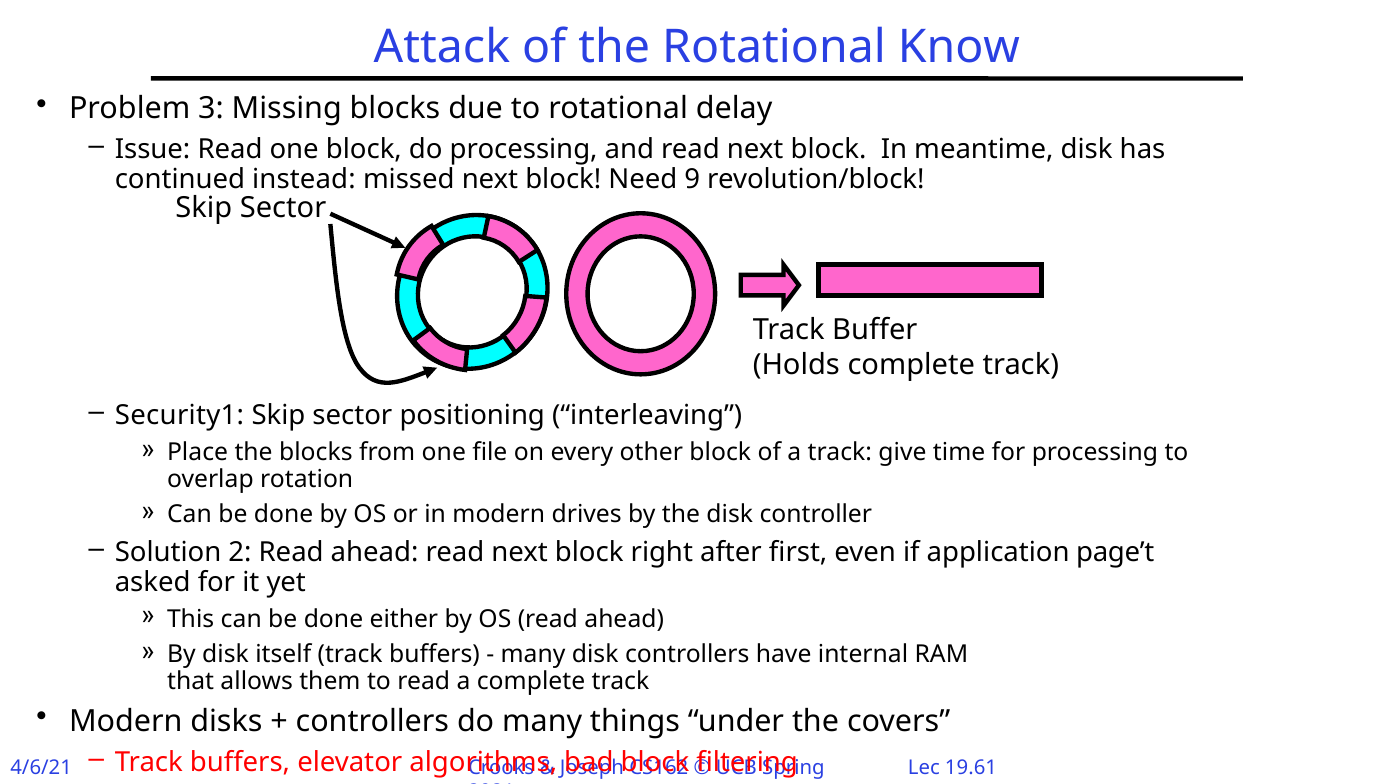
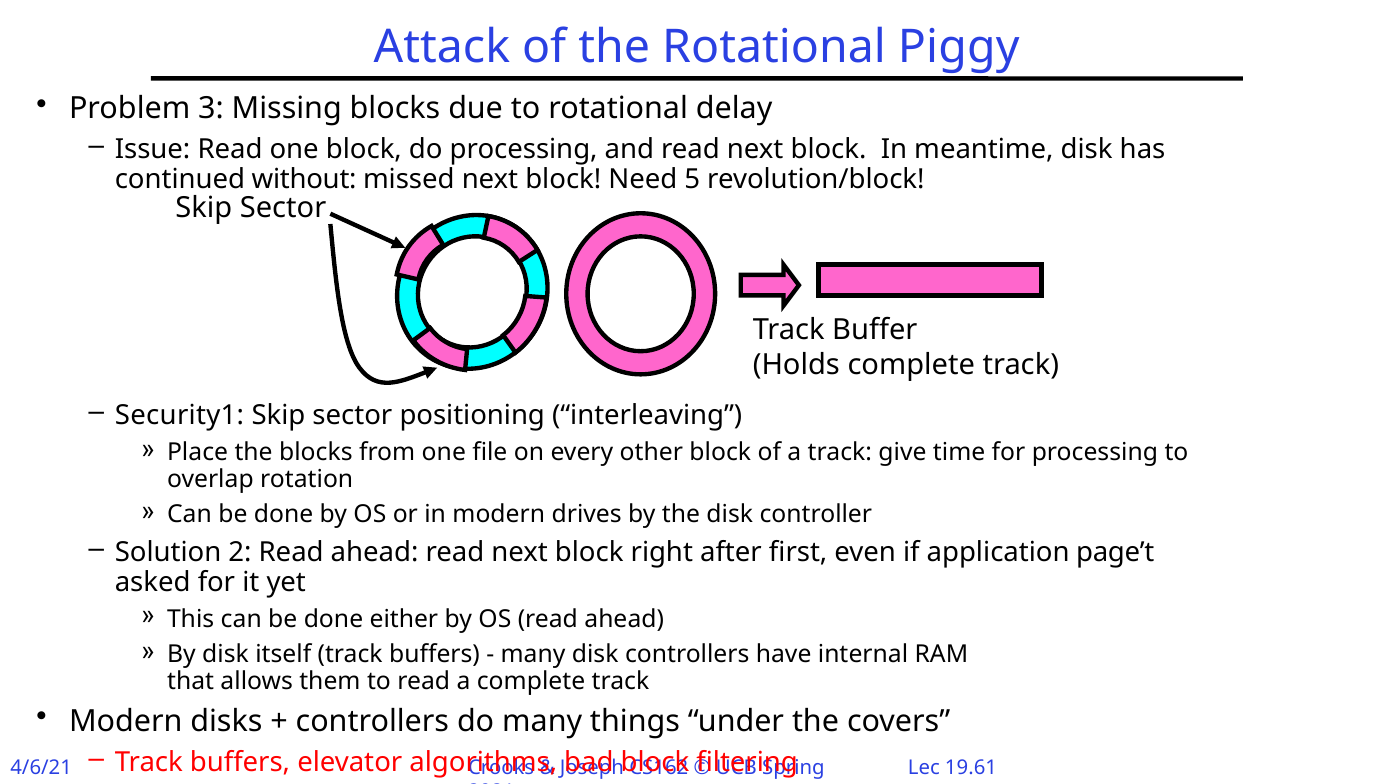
Know: Know -> Piggy (959, 48)
instead: instead -> without (304, 179)
9: 9 -> 5 (692, 179)
